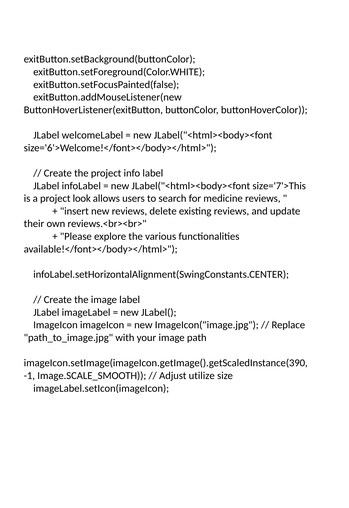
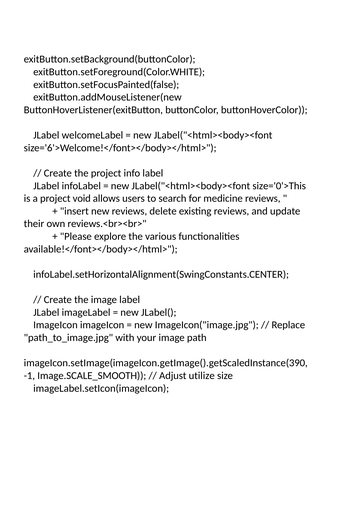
size='7'>This: size='7'>This -> size='0'>This (279, 186)
look: look -> void (82, 199)
